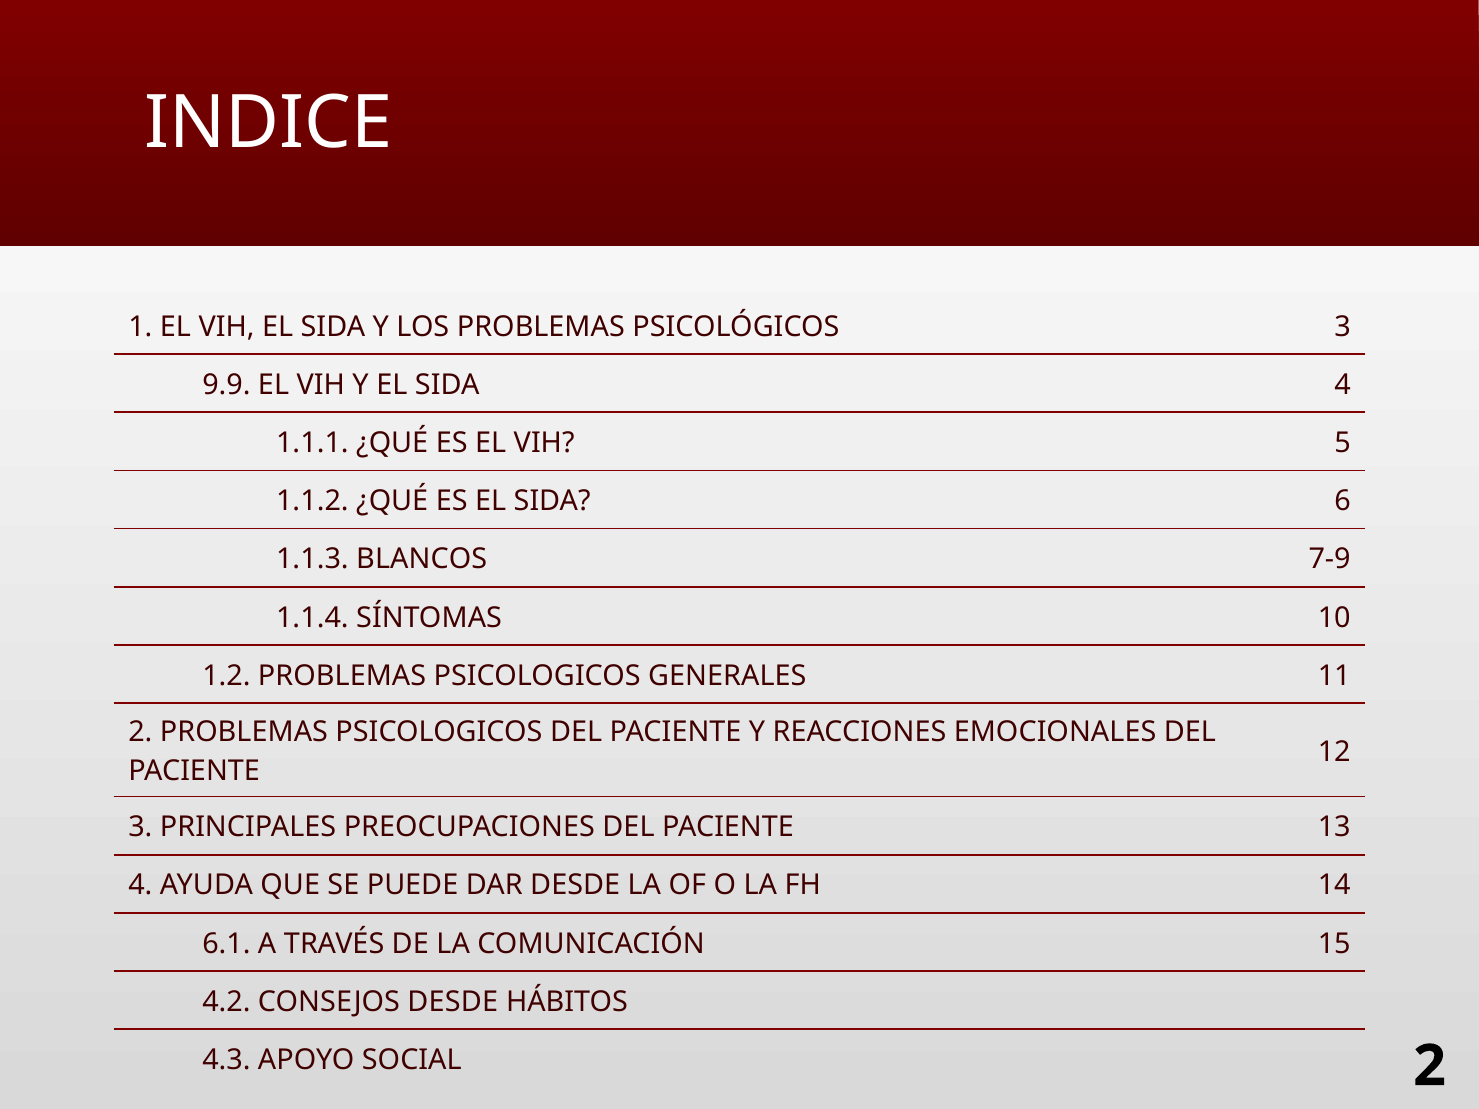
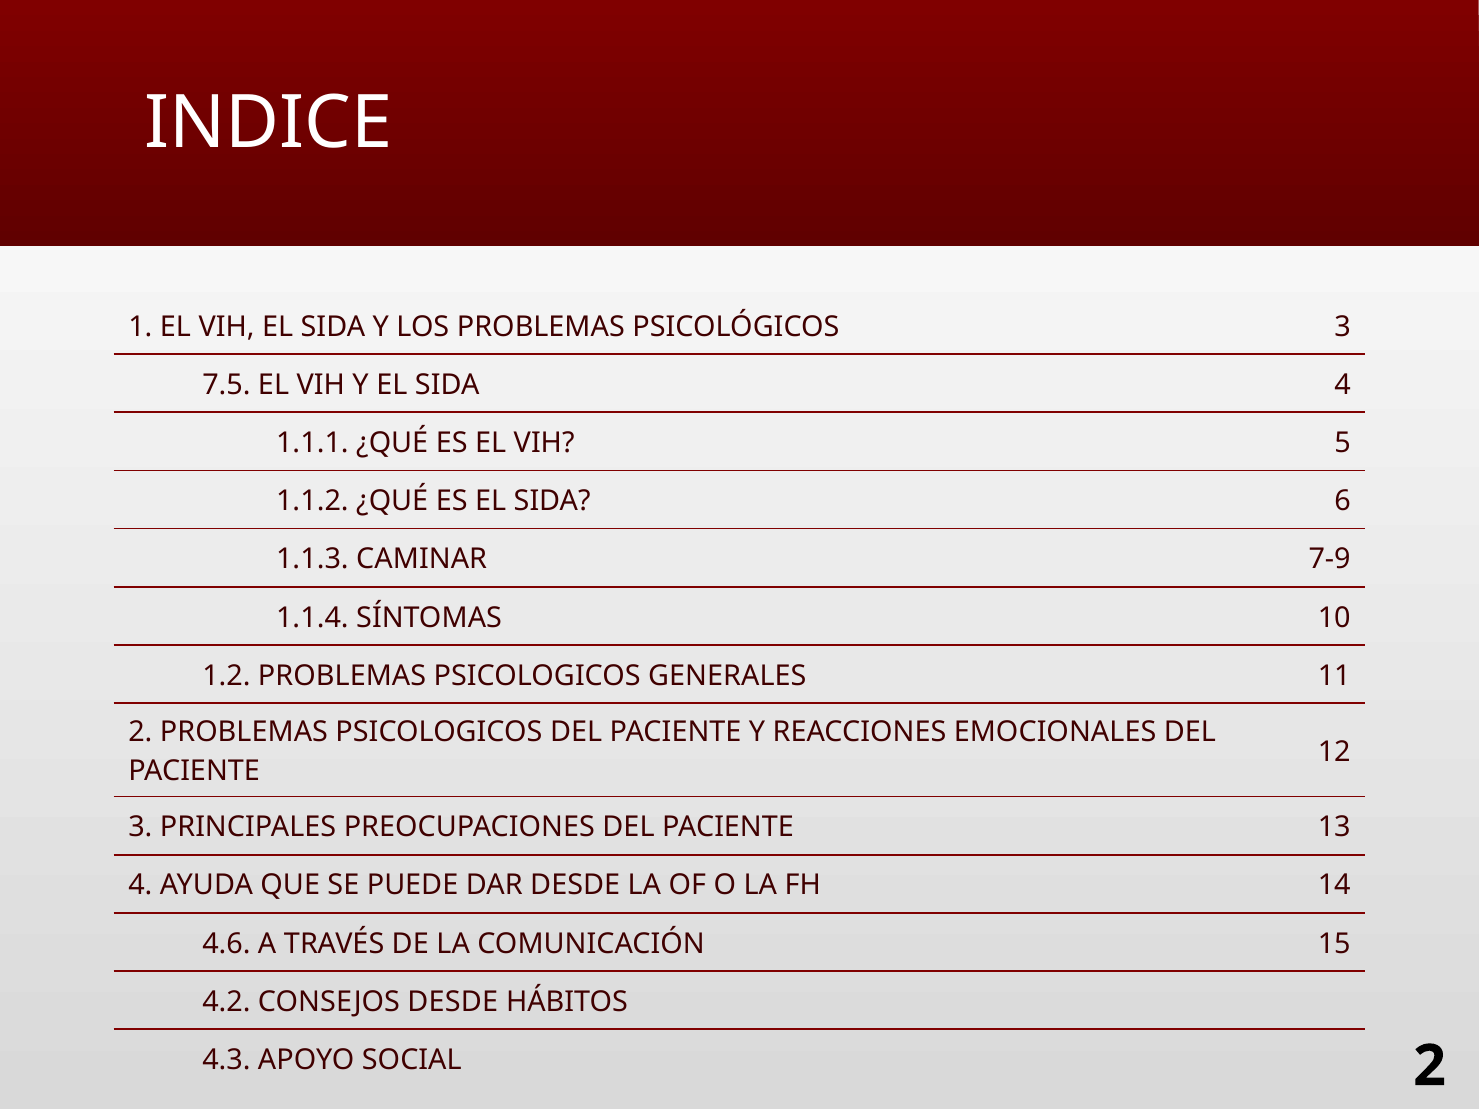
9.9: 9.9 -> 7.5 (226, 385)
BLANCOS: BLANCOS -> CAMINAR (422, 560)
6.1: 6.1 -> 4.6 (226, 944)
